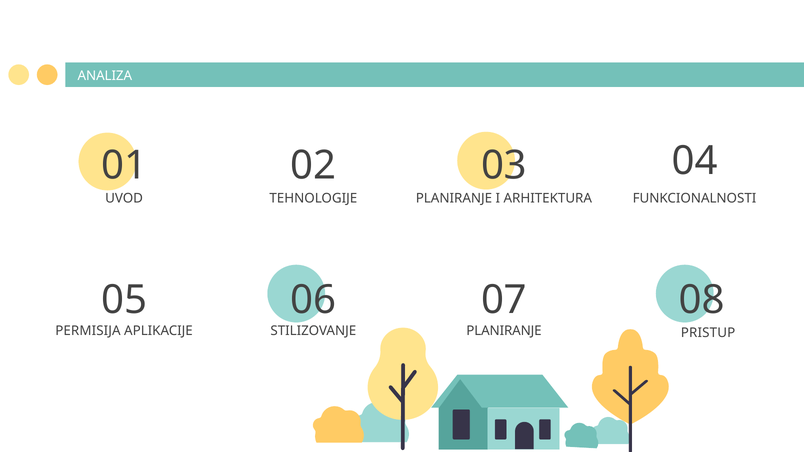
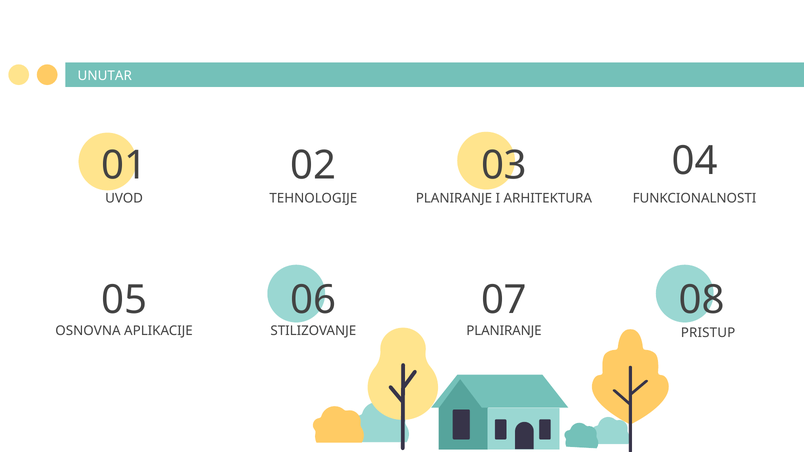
ANALIZA: ANALIZA -> UNUTAR (105, 76)
PERMISIJA: PERMISIJA -> OSNOVNA (88, 331)
